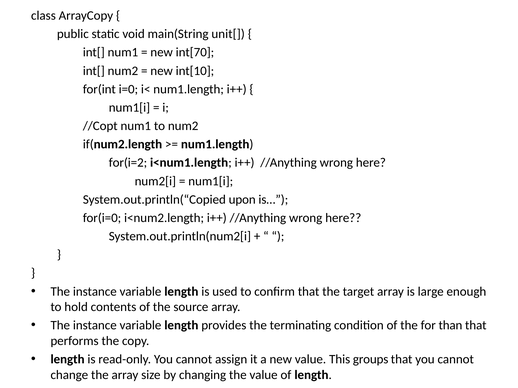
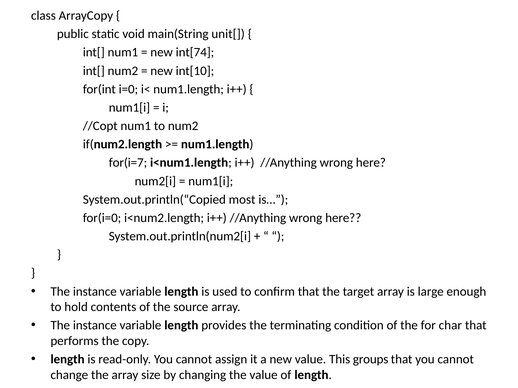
int[70: int[70 -> int[74 (195, 52)
for(i=2: for(i=2 -> for(i=7 (128, 163)
upon: upon -> most (242, 200)
than: than -> char (450, 326)
